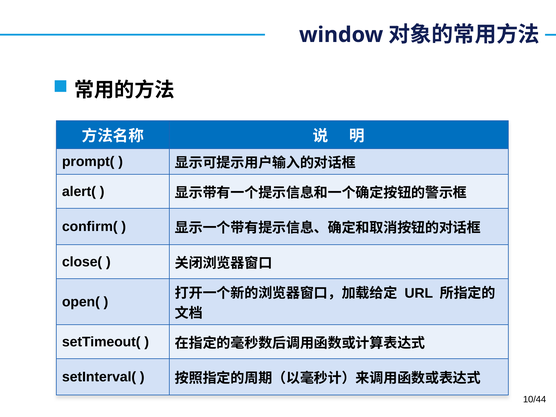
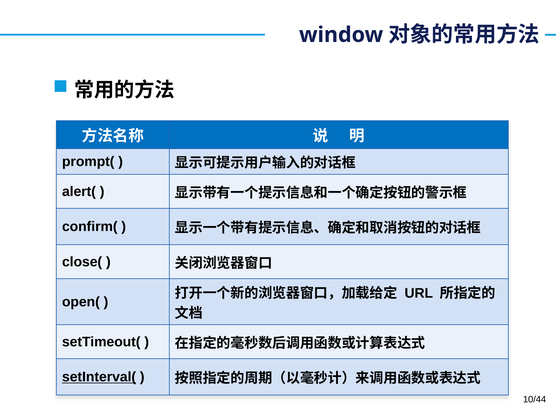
setInterval( underline: none -> present (99, 377)
